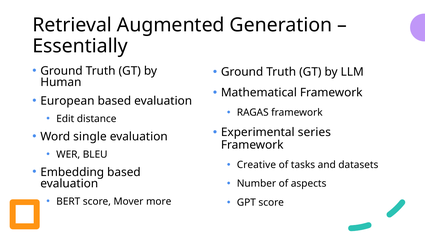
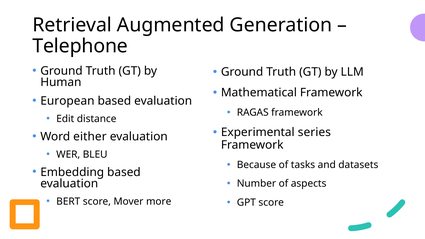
Essentially: Essentially -> Telephone (80, 46)
single: single -> either (90, 137)
Creative: Creative -> Because (257, 165)
